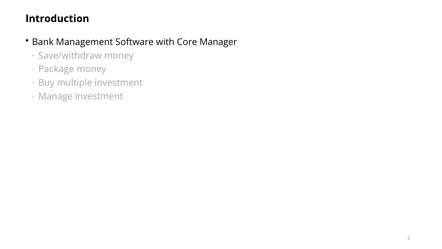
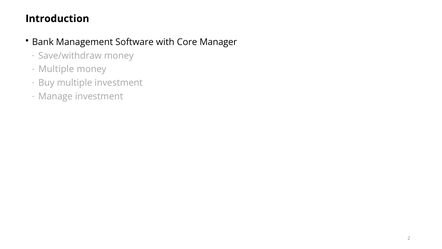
Package: Package -> Multiple (56, 69)
